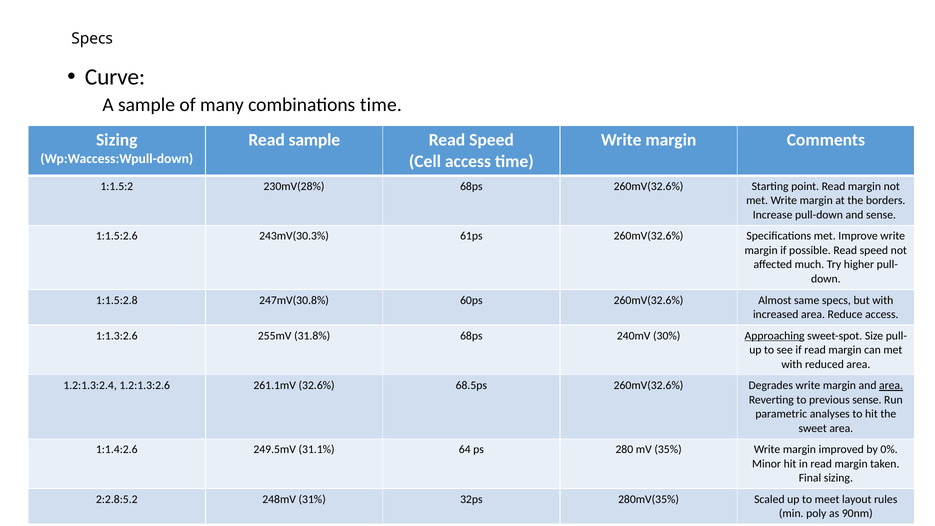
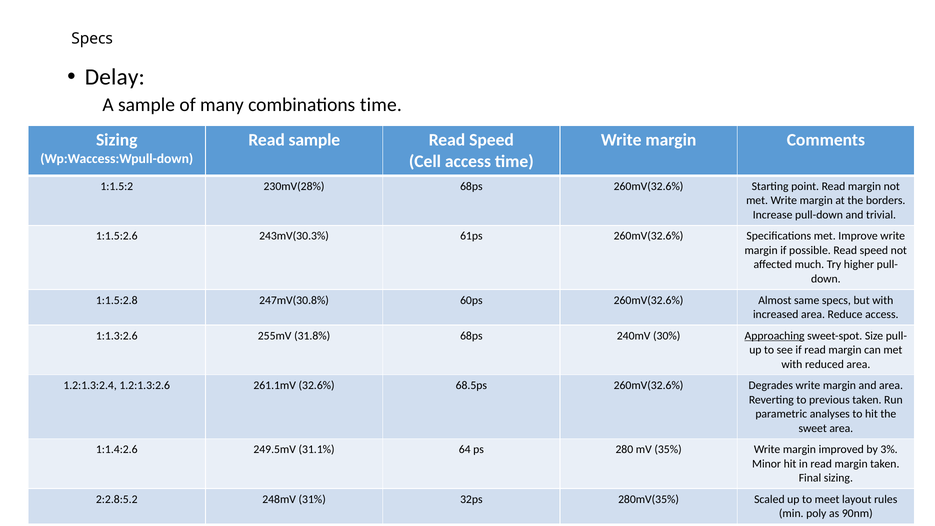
Curve: Curve -> Delay (115, 77)
and sense: sense -> trivial (881, 215)
area underline: present -> none (891, 385)
previous sense: sense -> taken (867, 400)
0%: 0% -> 3% (889, 449)
